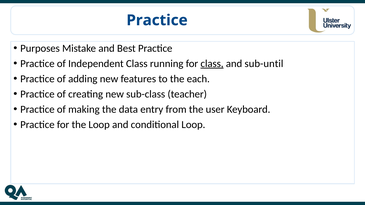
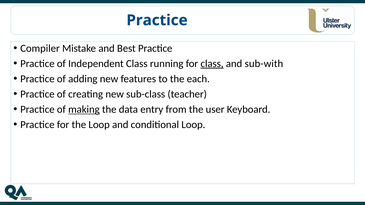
Purposes: Purposes -> Compiler (40, 48)
sub-until: sub-until -> sub-with (264, 64)
making underline: none -> present (84, 110)
